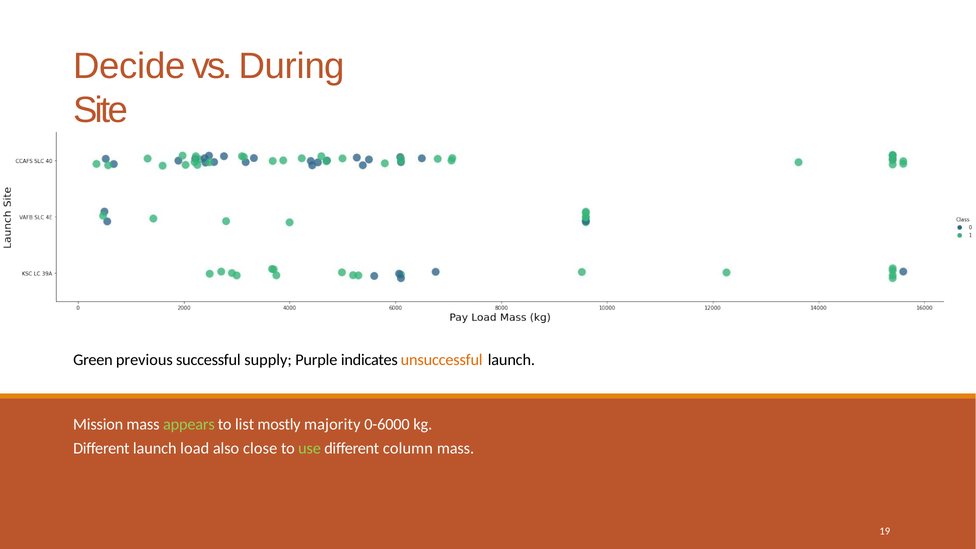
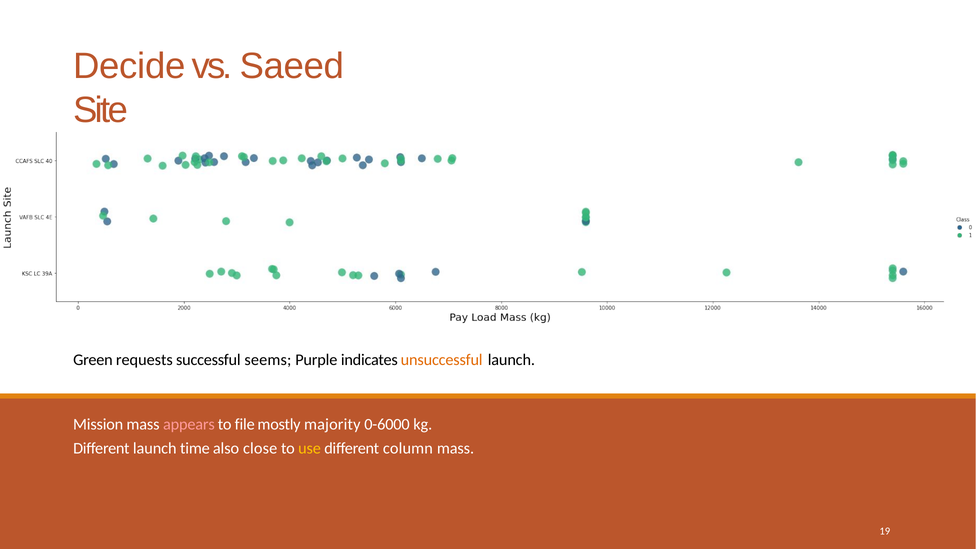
During: During -> Saeed (292, 66)
previous: previous -> requests (144, 360)
supply: supply -> seems (268, 360)
appears colour: light green -> pink (189, 425)
list: list -> file (245, 425)
load: load -> time (195, 448)
use colour: light green -> yellow (310, 448)
